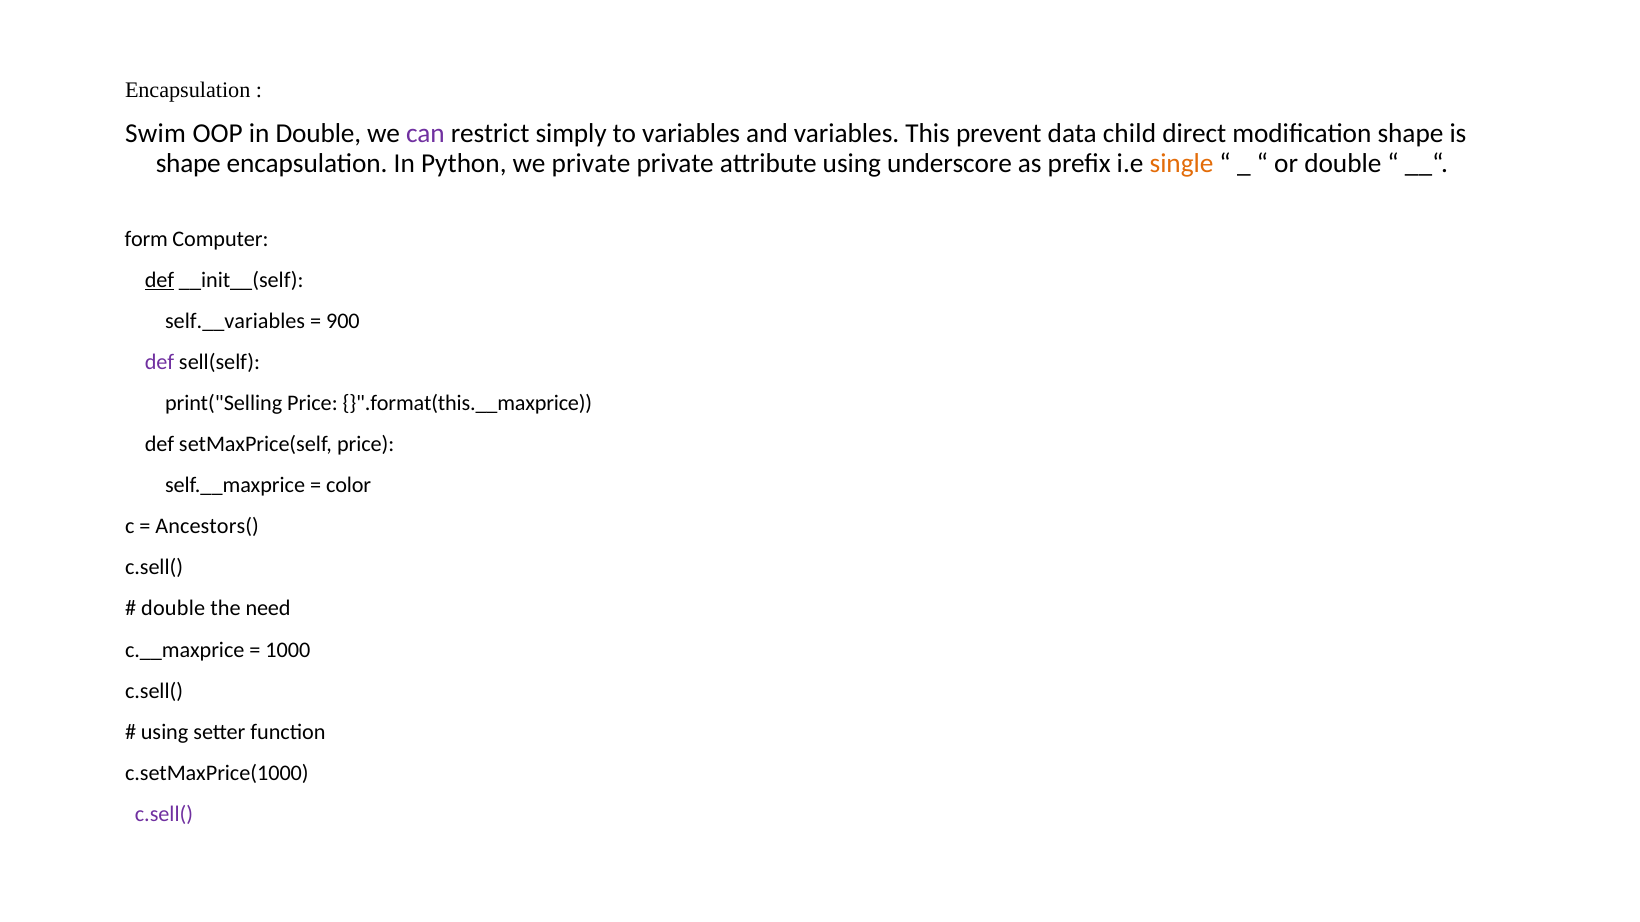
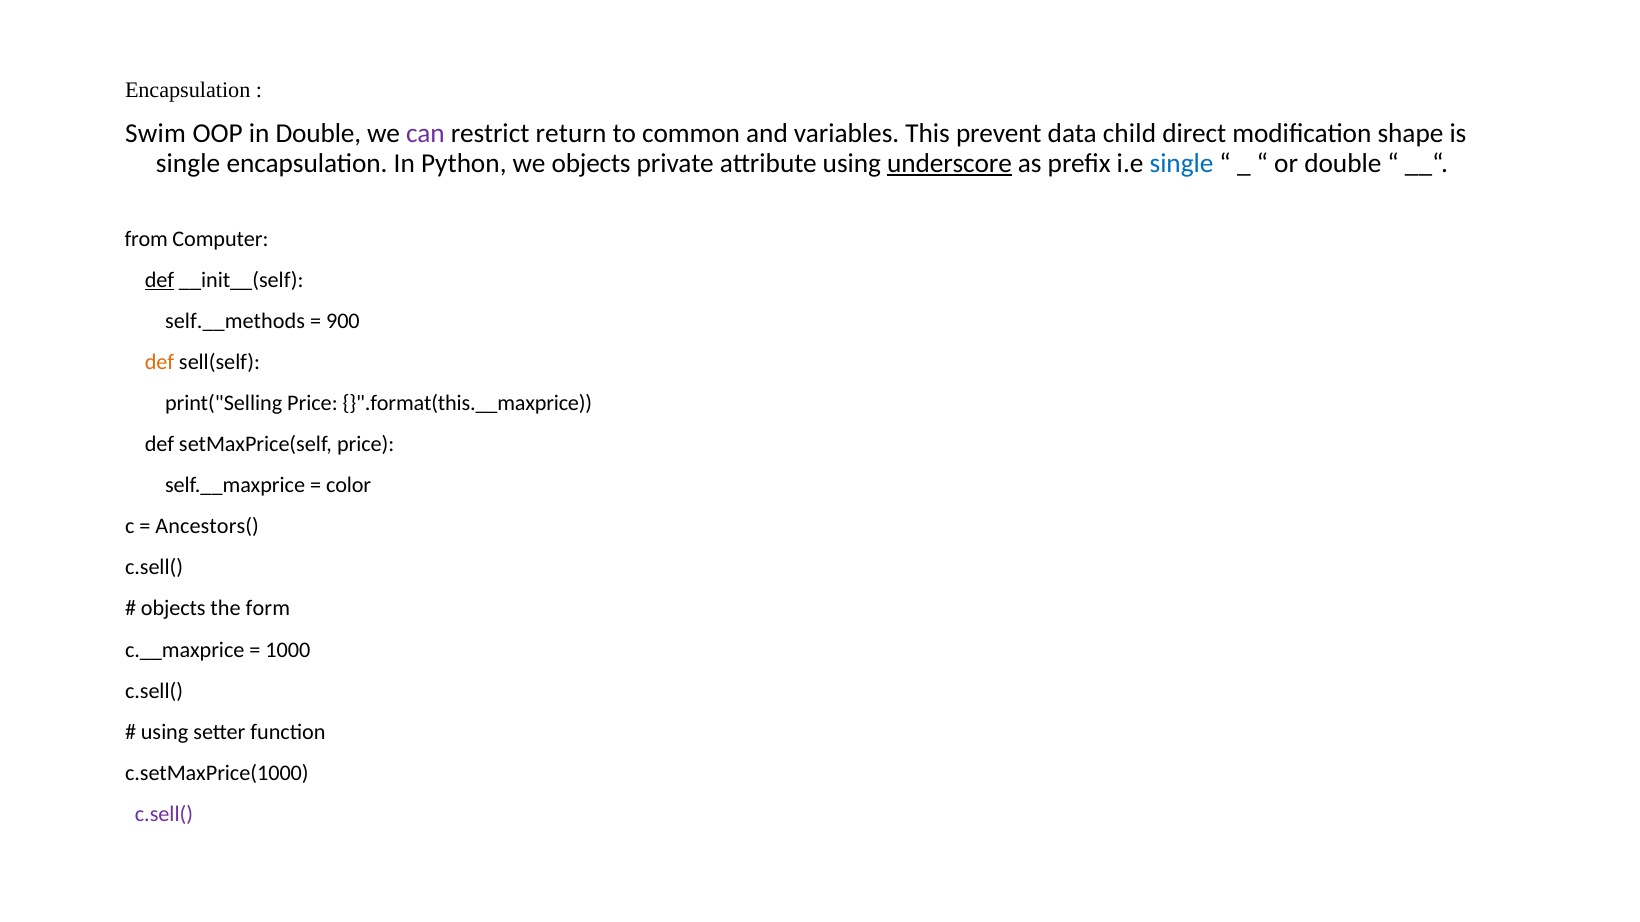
simply: simply -> return (571, 134)
to variables: variables -> common (691, 134)
shape: shape -> single (188, 163)
we private: private -> objects (591, 163)
underscore underline: none -> present (950, 163)
single colour: orange -> blue (1181, 163)
form: form -> from (146, 239)
self.__variables: self.__variables -> self.__methods (235, 321)
def colour: purple -> orange (160, 362)
double: double -> objects (173, 609)
need: need -> form (268, 609)
